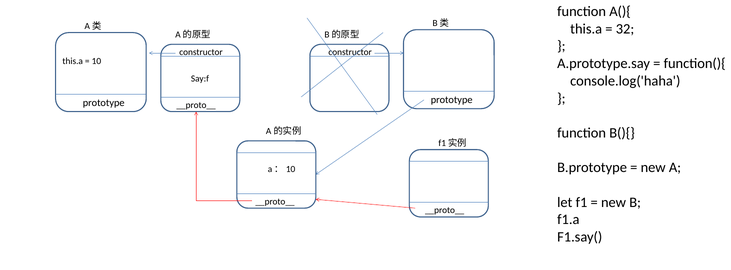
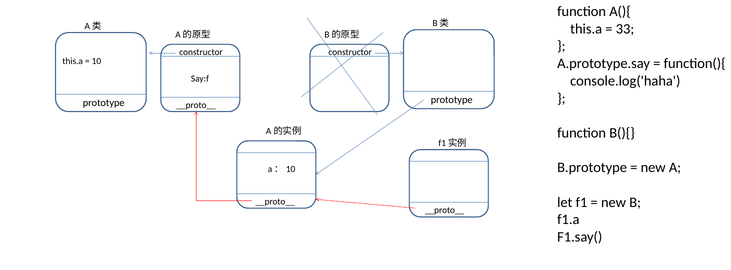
32: 32 -> 33 (625, 29)
